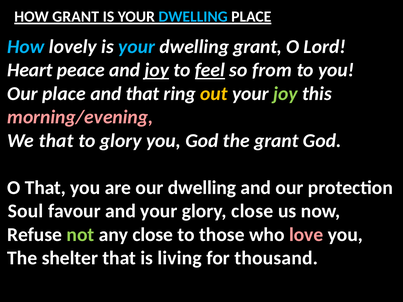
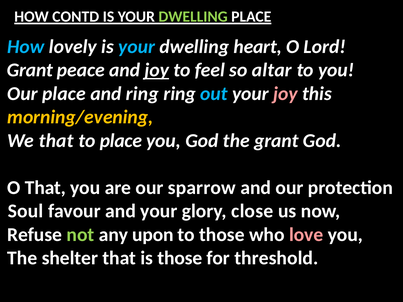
HOW GRANT: GRANT -> CONTD (76, 17)
DWELLING colour: light blue -> light green (193, 17)
dwelling grant: grant -> heart (258, 47)
Heart: Heart -> Grant (30, 70)
feel underline: present -> none (210, 70)
from: from -> altar (272, 70)
and that: that -> ring (142, 94)
out colour: yellow -> light blue (214, 94)
joy colour: light green -> pink (286, 94)
morning/evening colour: pink -> yellow (80, 117)
to glory: glory -> place (121, 141)
our dwelling: dwelling -> sparrow (202, 188)
any close: close -> upon (153, 235)
is living: living -> those (180, 258)
thousand: thousand -> threshold (276, 258)
